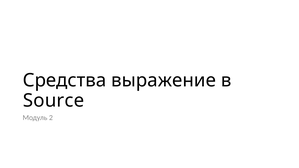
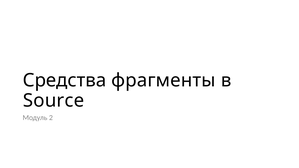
выражение: выражение -> фрагменты (163, 80)
